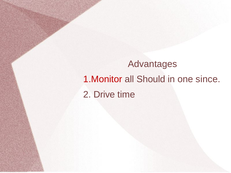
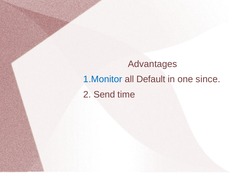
1.Monitor colour: red -> blue (103, 79)
Should: Should -> Default (151, 79)
Drive: Drive -> Send (104, 95)
